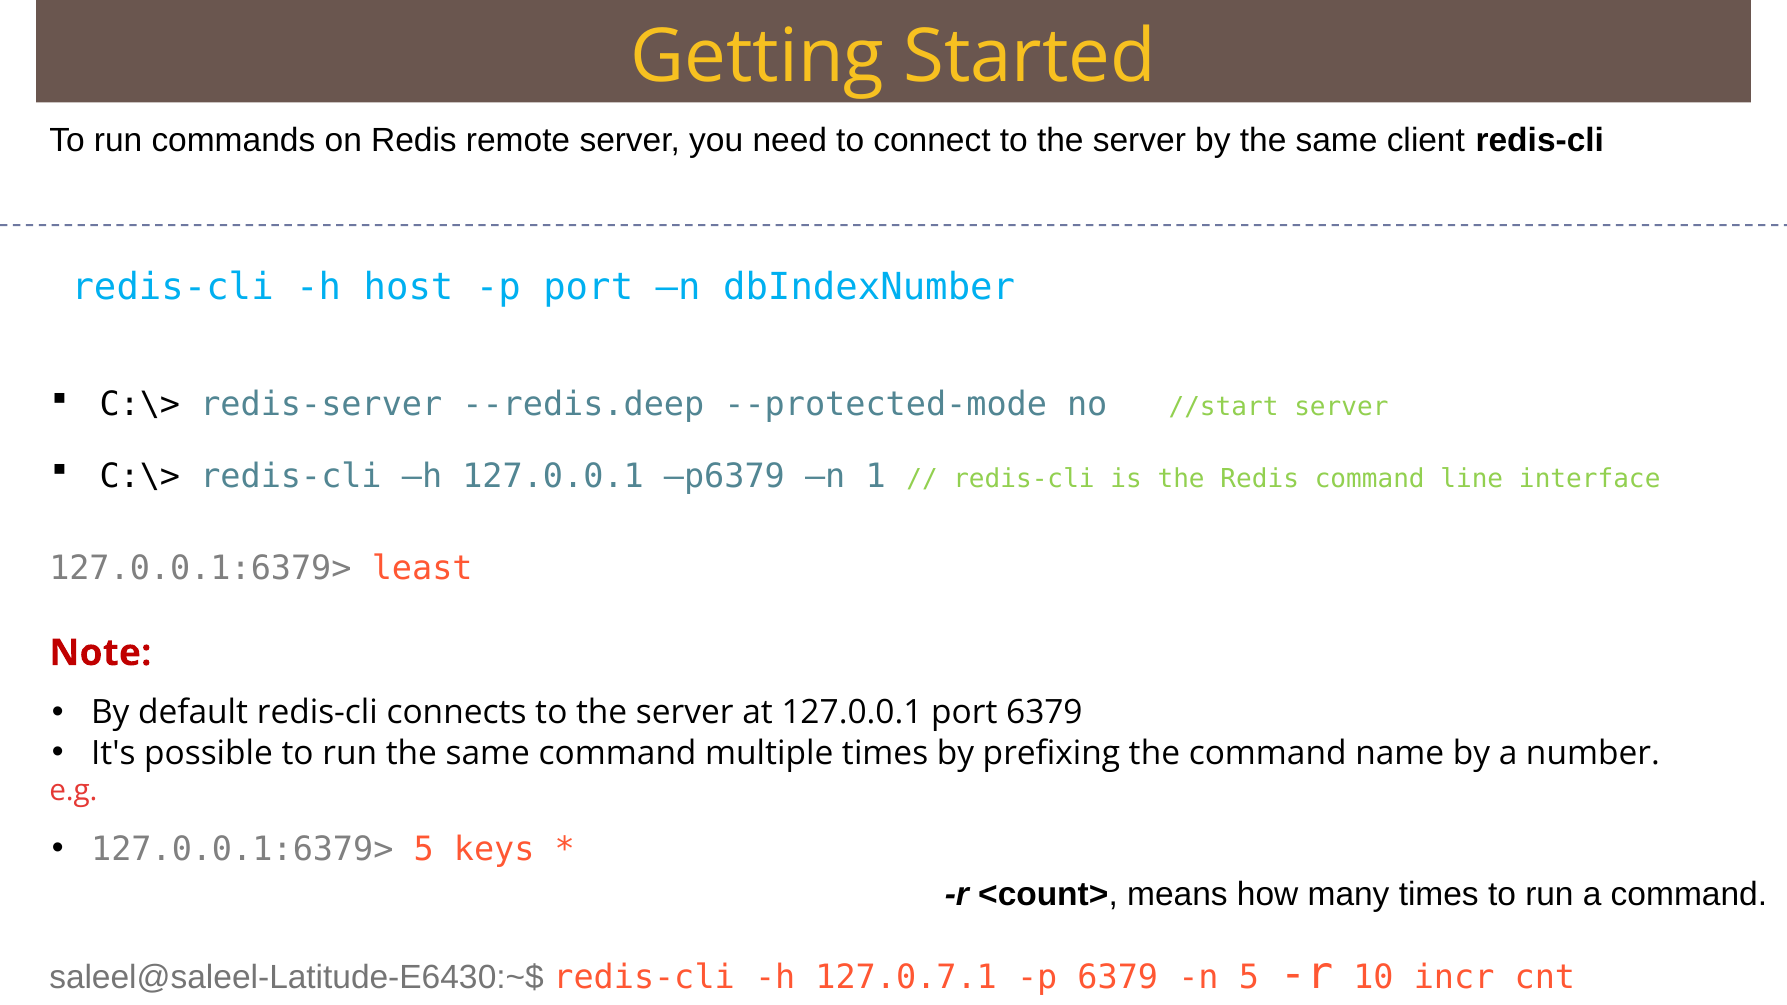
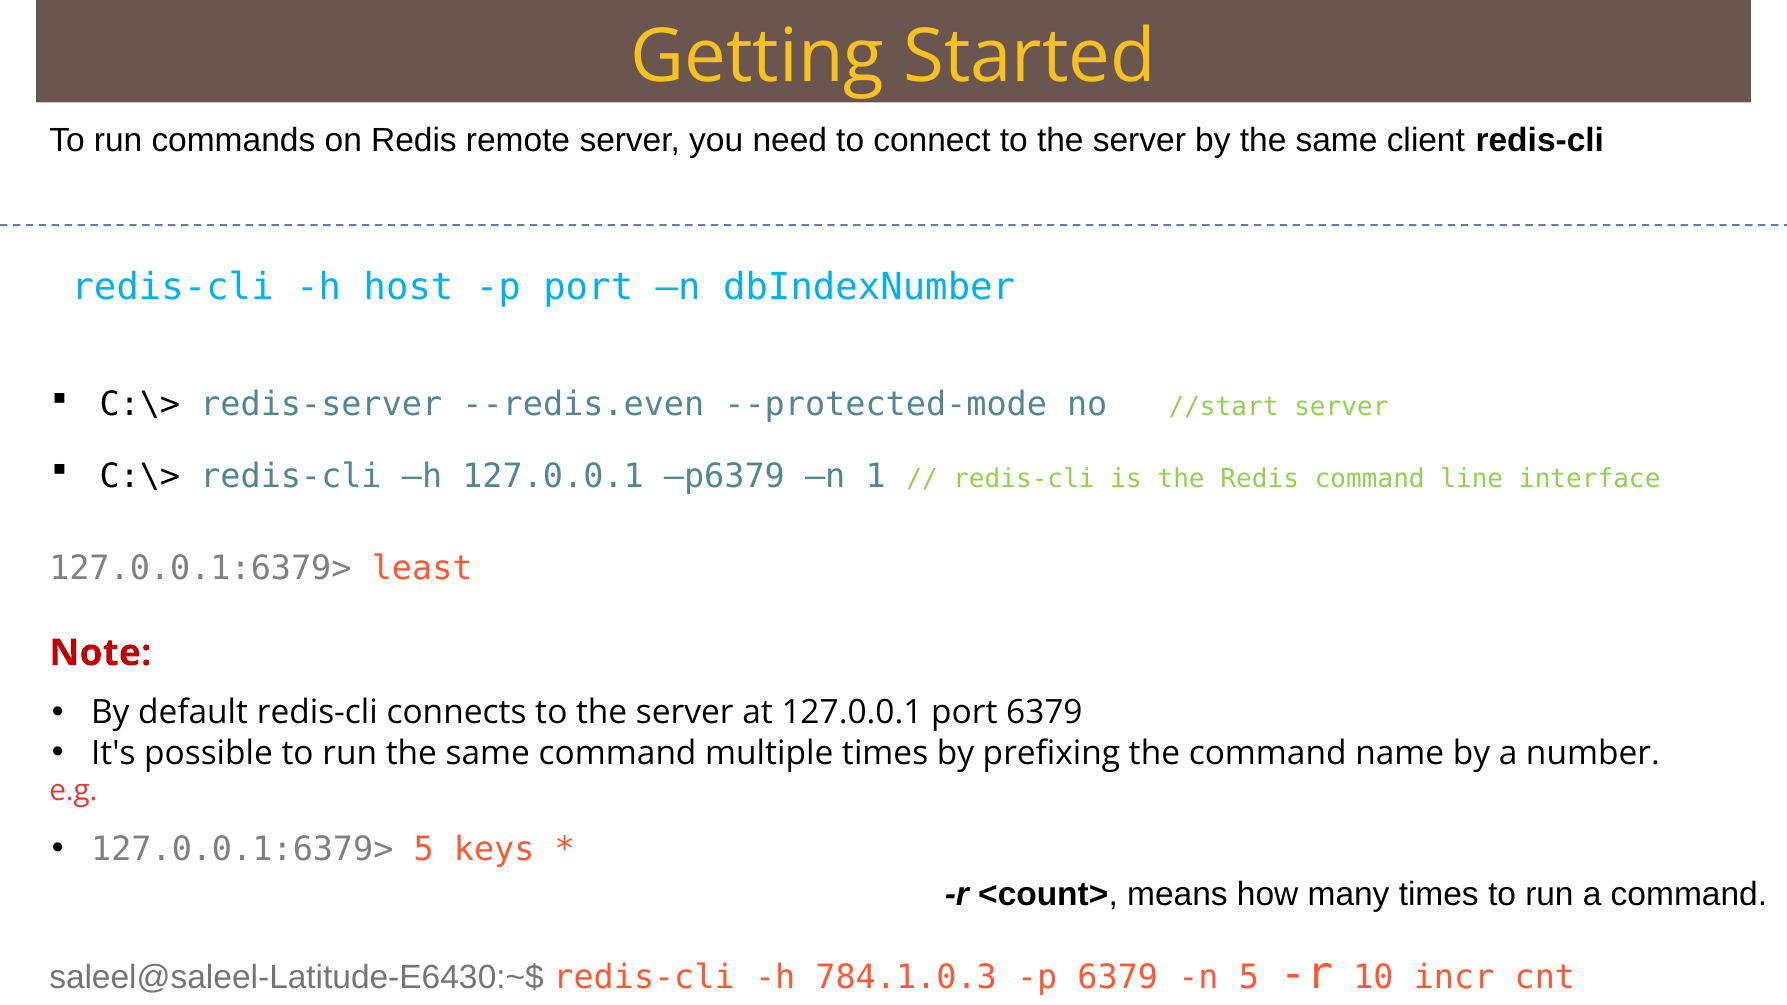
--redis.deep: --redis.deep -> --redis.even (583, 405)
127.0.7.1: 127.0.7.1 -> 784.1.0.3 (906, 978)
